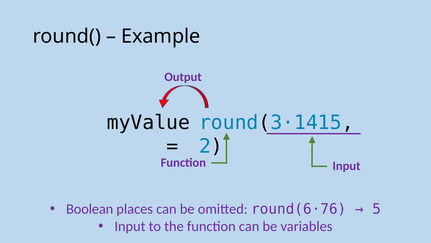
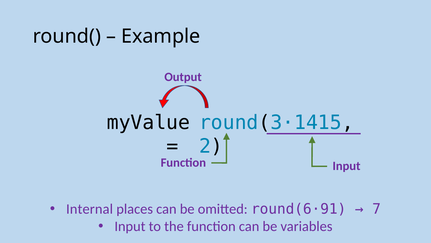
Boolean: Boolean -> Internal (90, 209)
round(6·76: round(6·76 -> round(6·91 (299, 209)
5: 5 -> 7 (376, 209)
